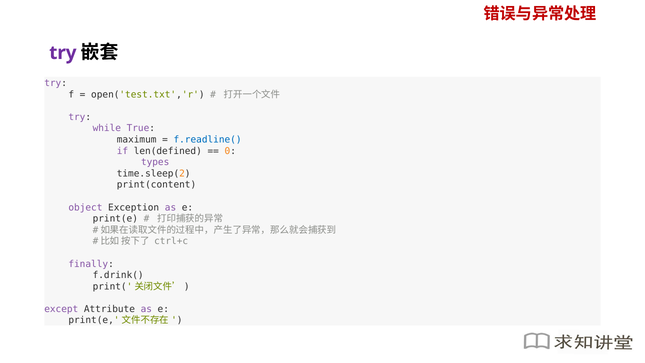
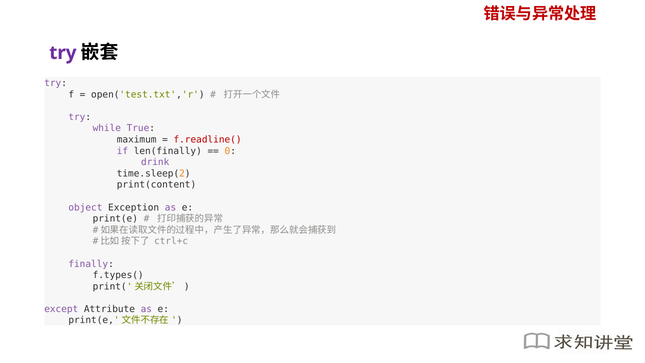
f.readline( colour: blue -> red (208, 140)
len(defined: len(defined -> len(finally (168, 151)
types: types -> drink (155, 162)
f.drink(: f.drink( -> f.types( (118, 275)
